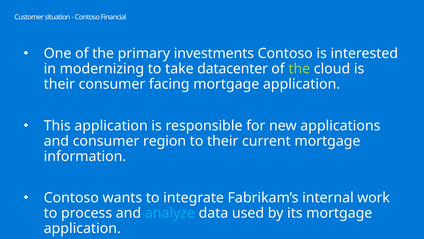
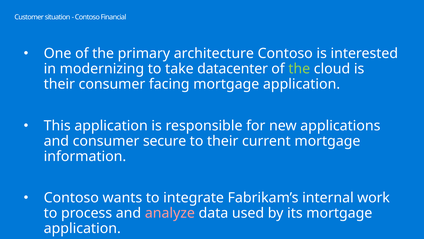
investments: investments -> architecture (214, 53)
region: region -> secure (165, 141)
analyze colour: light blue -> pink (170, 213)
